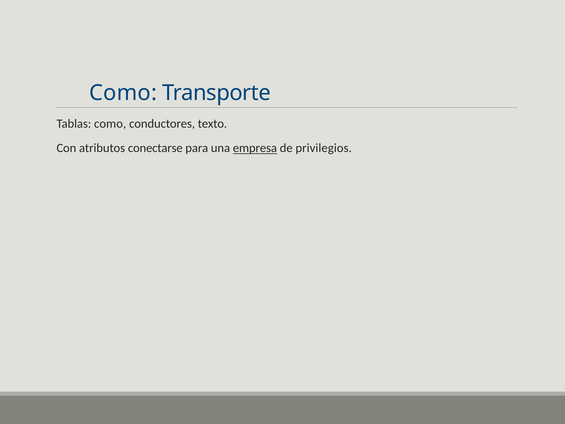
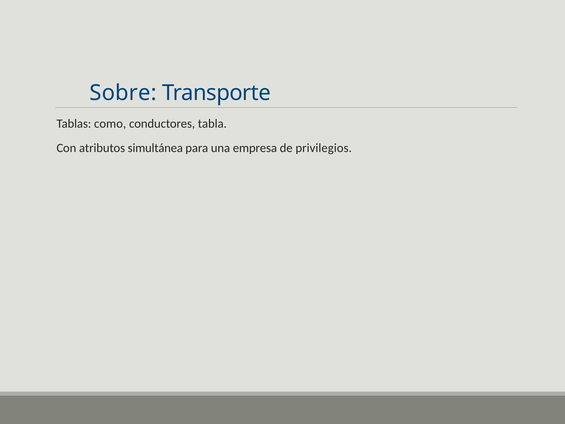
Como: Como -> Sobre (123, 93)
texto: texto -> tabla (212, 124)
conectarse: conectarse -> simultánea (155, 148)
empresa underline: present -> none (255, 148)
